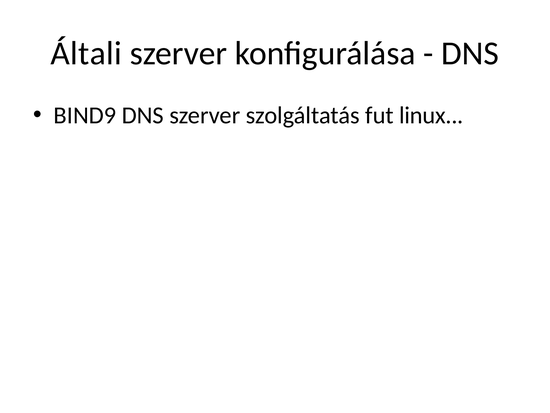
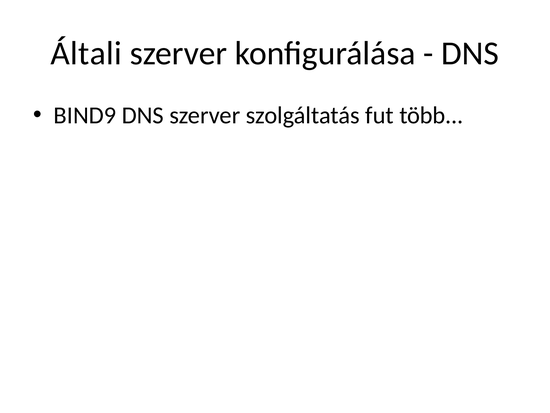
linux: linux -> több (431, 115)
